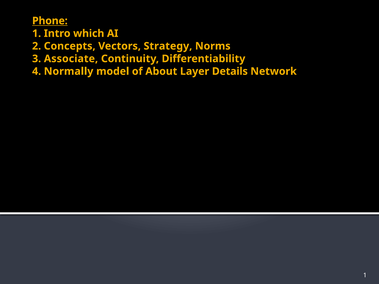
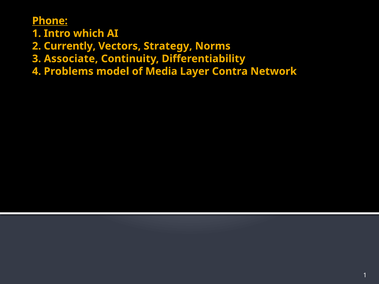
Concepts: Concepts -> Currently (70, 46)
Normally: Normally -> Problems (69, 71)
About: About -> Media (161, 71)
Details: Details -> Contra (230, 71)
